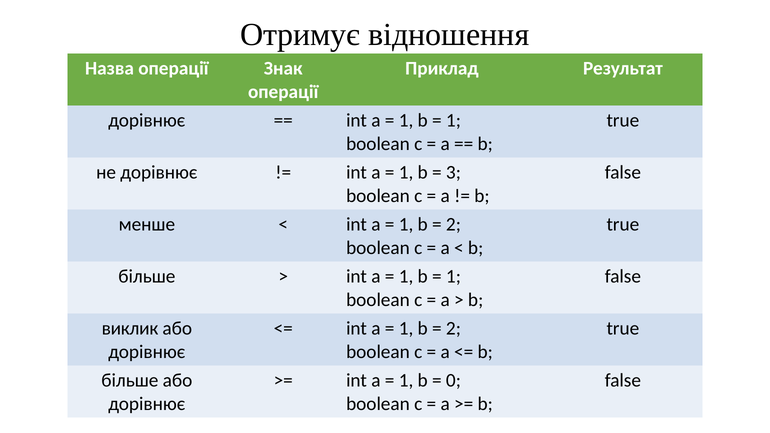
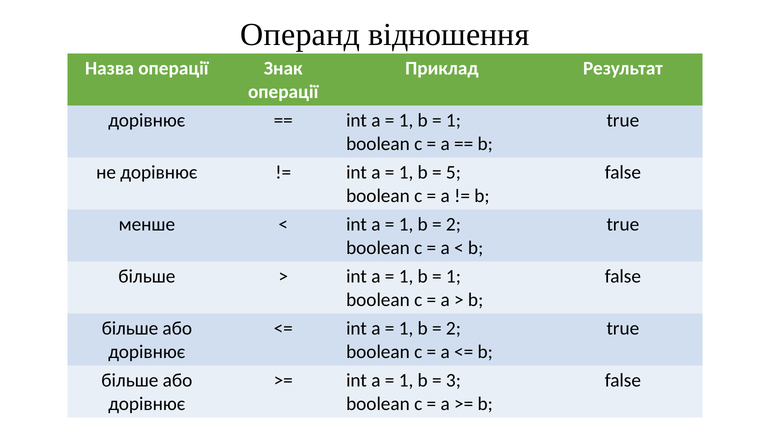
Отримує: Отримує -> Операнд (300, 34)
3: 3 -> 5 (453, 173)
виклик: виклик -> більше (130, 329)
0: 0 -> 3 (453, 380)
